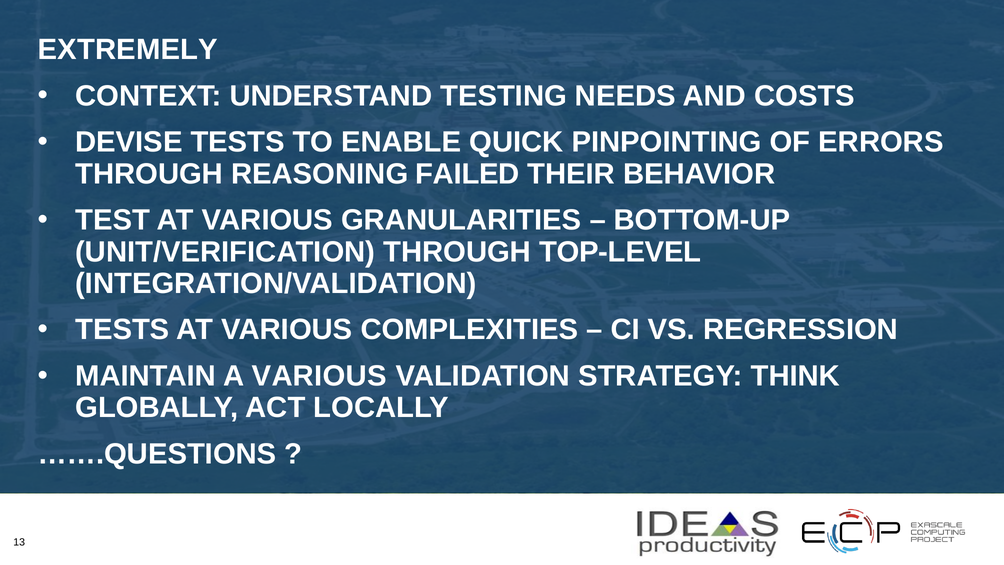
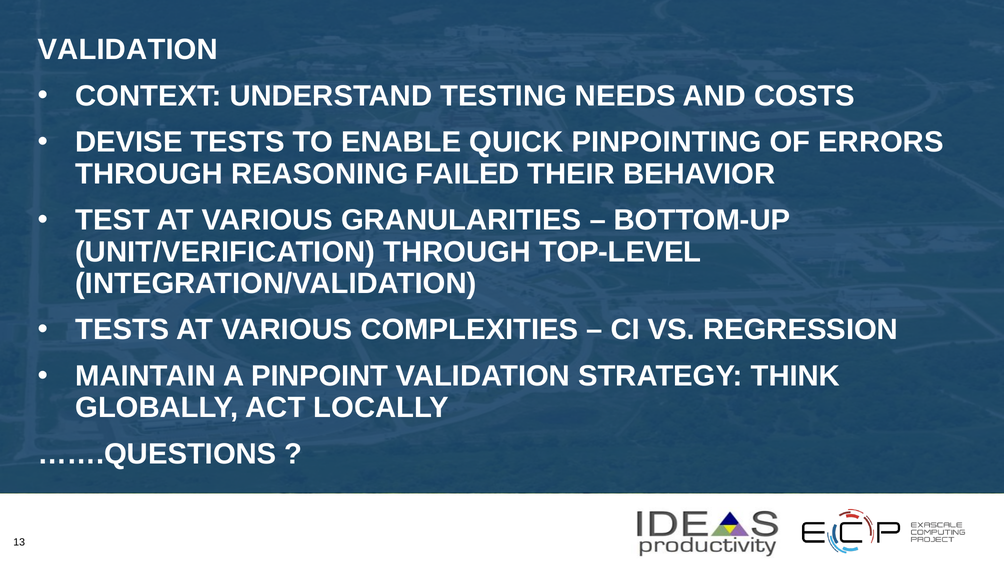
EXTREMELY: EXTREMELY -> VALIDATION (128, 50)
A VARIOUS: VARIOUS -> PINPOINT (320, 376)
